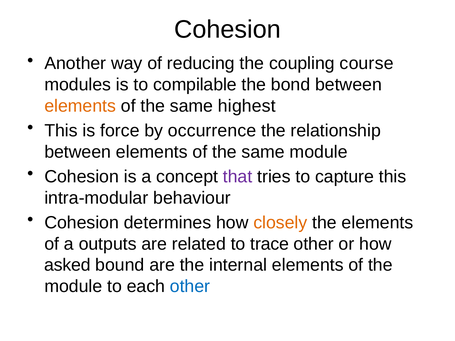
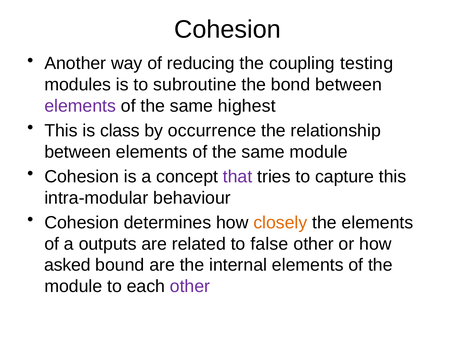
course: course -> testing (367, 63)
compilable: compilable -> subroutine (195, 85)
elements colour: orange -> purple (80, 106)
force: force -> class (120, 131)
trace: trace -> false (269, 244)
other colour: blue -> purple (190, 287)
